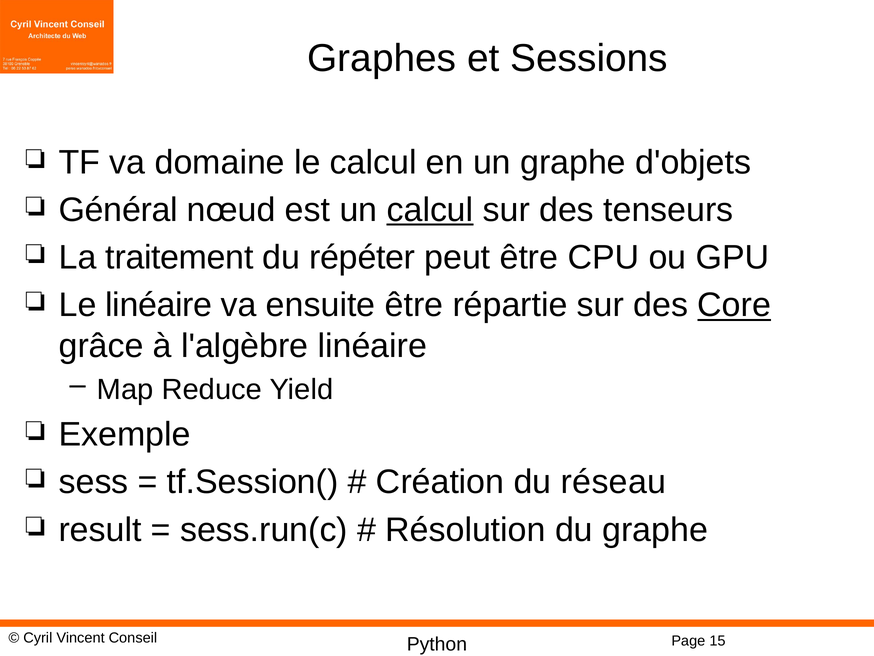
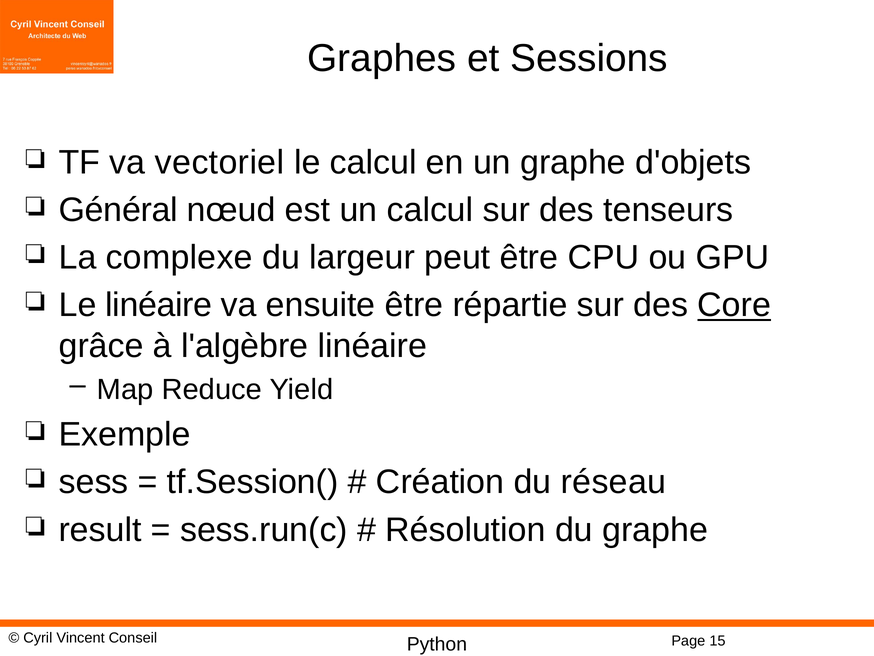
domaine: domaine -> vectoriel (220, 162)
calcul underline: present -> none (430, 210)
traitement: traitement -> complexe (179, 257)
répéter: répéter -> largeur (362, 257)
